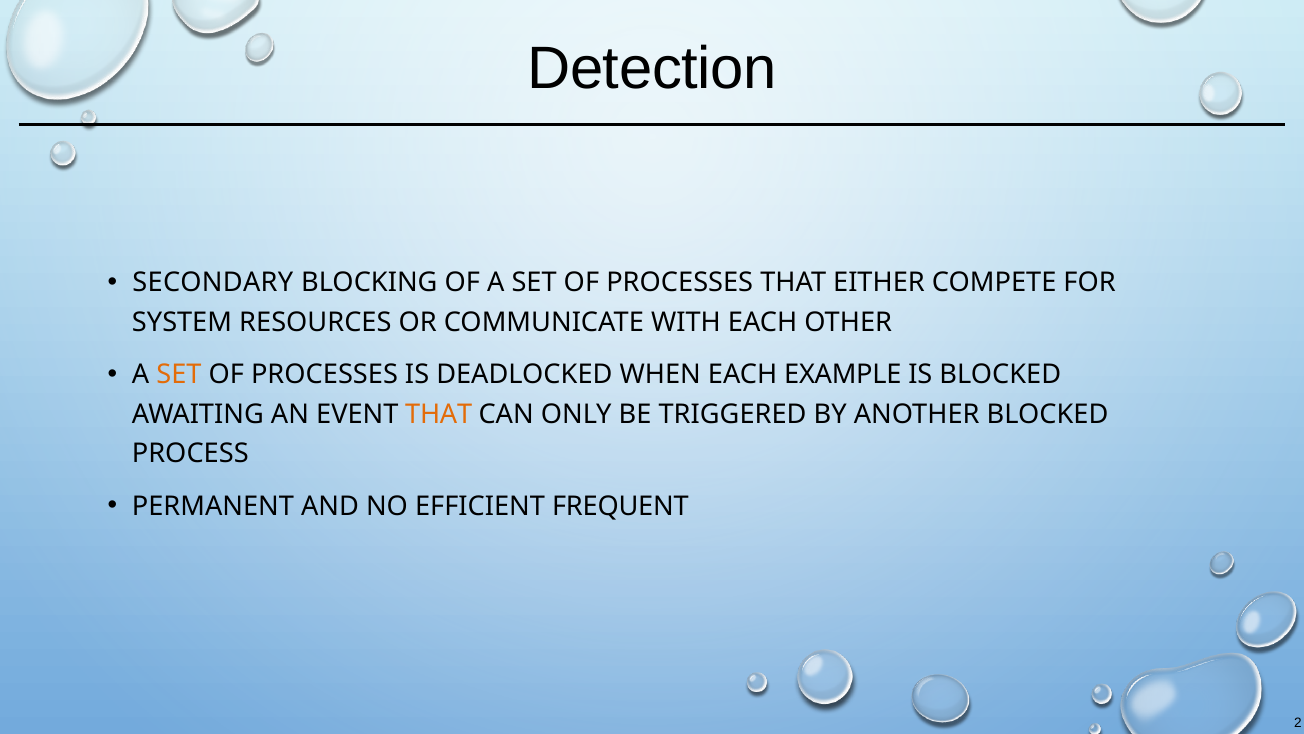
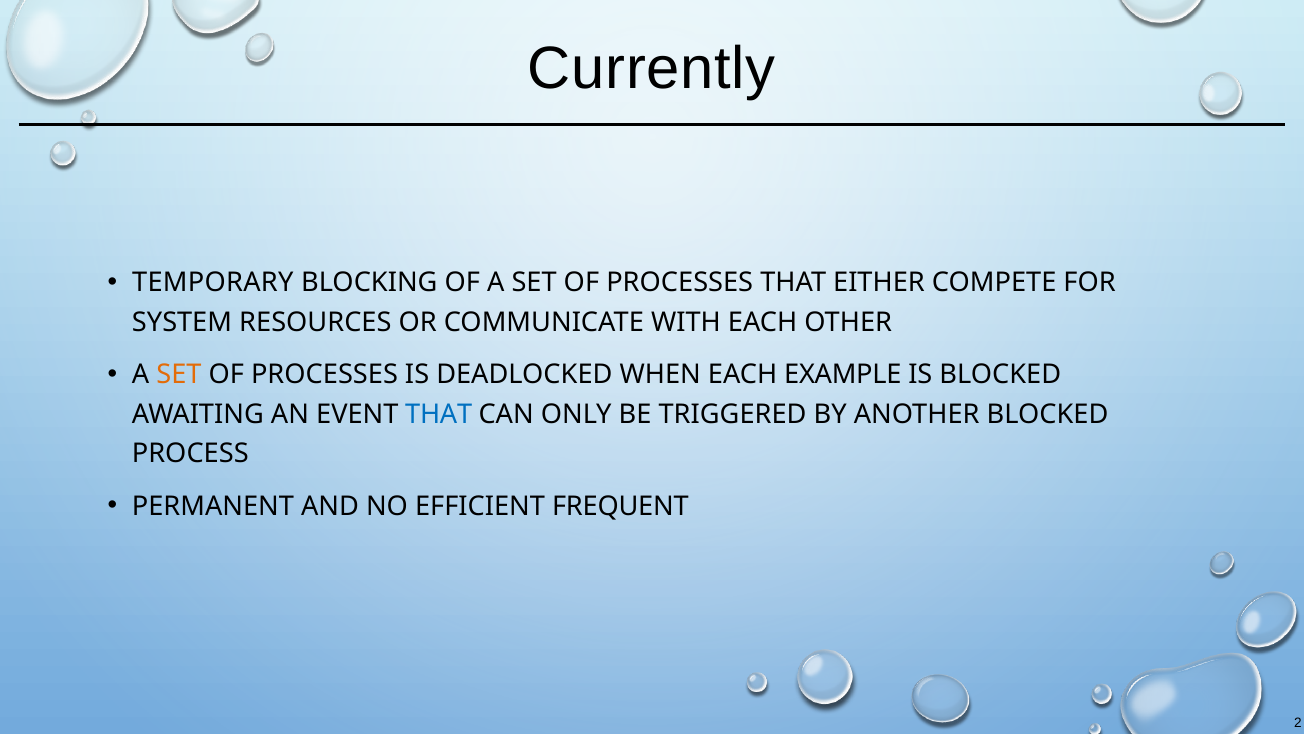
Detection: Detection -> Currently (652, 69)
SECONDARY: SECONDARY -> TEMPORARY (213, 283)
THAT colour: orange -> blue (439, 414)
